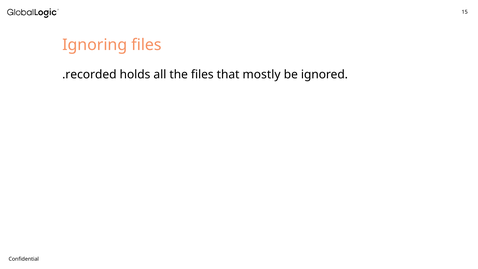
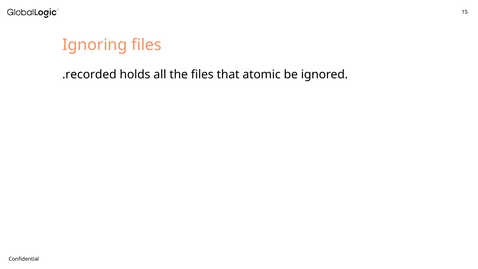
mostly: mostly -> atomic (262, 75)
